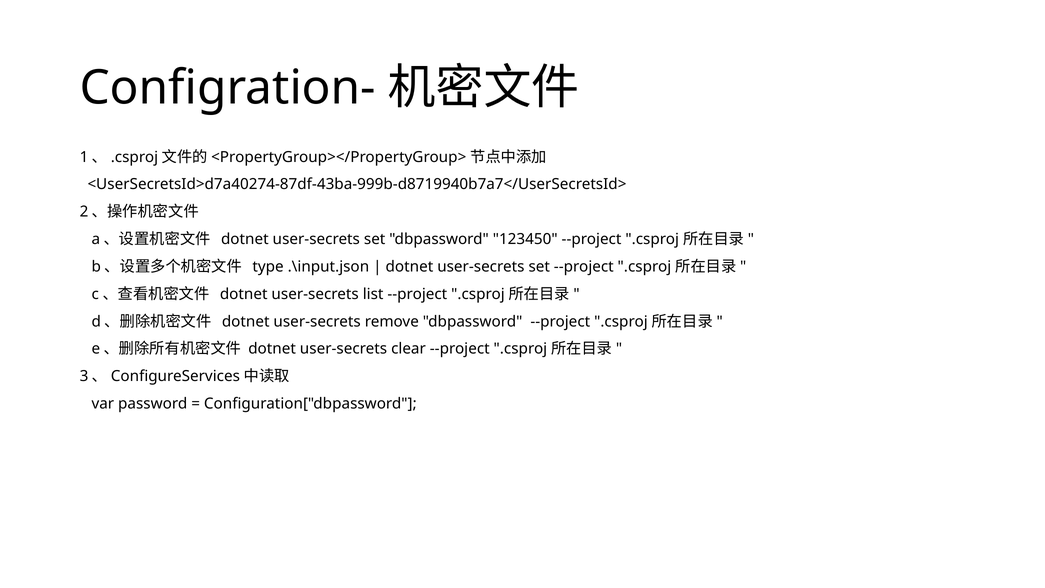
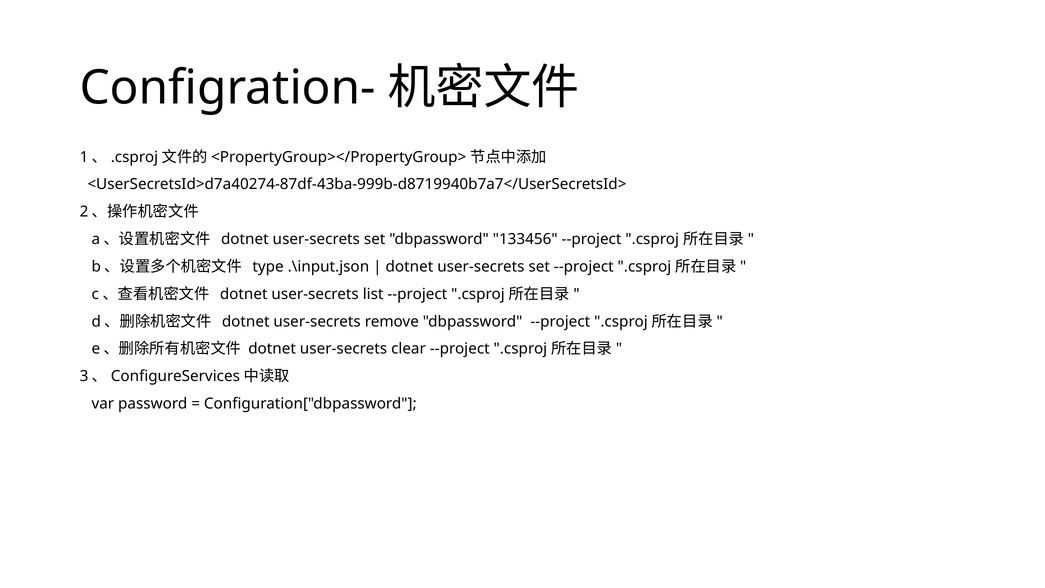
123450: 123450 -> 133456 (525, 239)
